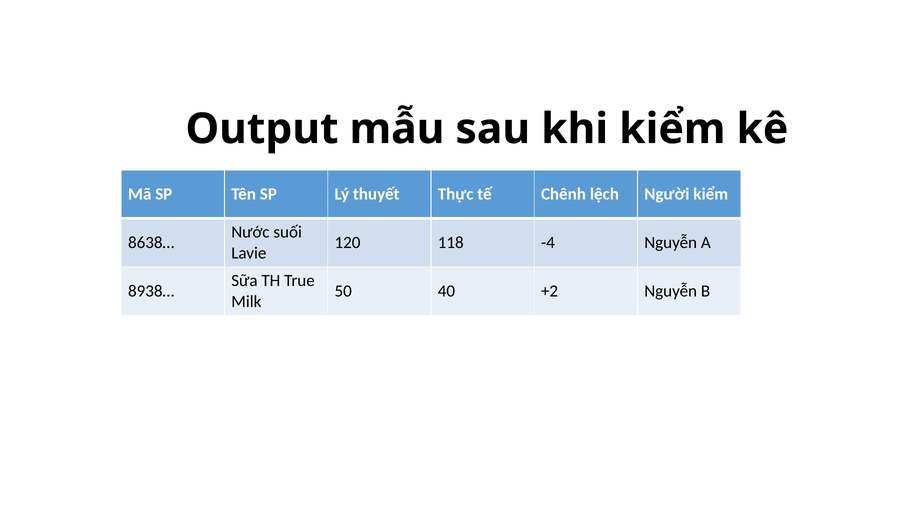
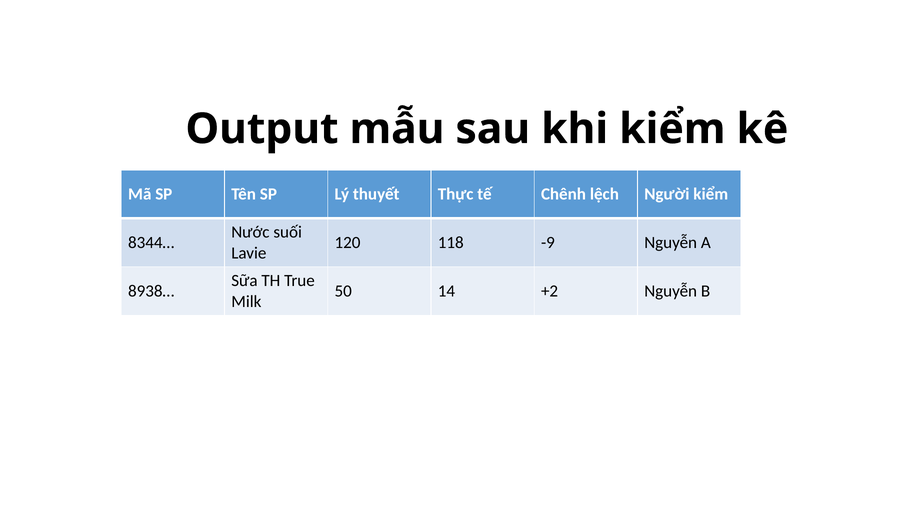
8638…: 8638… -> 8344… (151, 243)
-4: -4 -> -9 (548, 243)
40: 40 -> 14 (446, 291)
